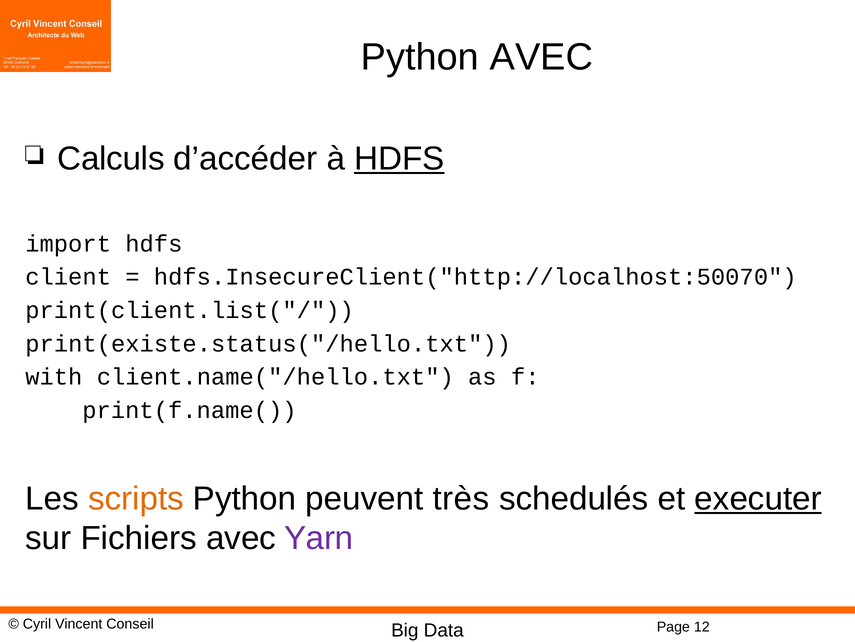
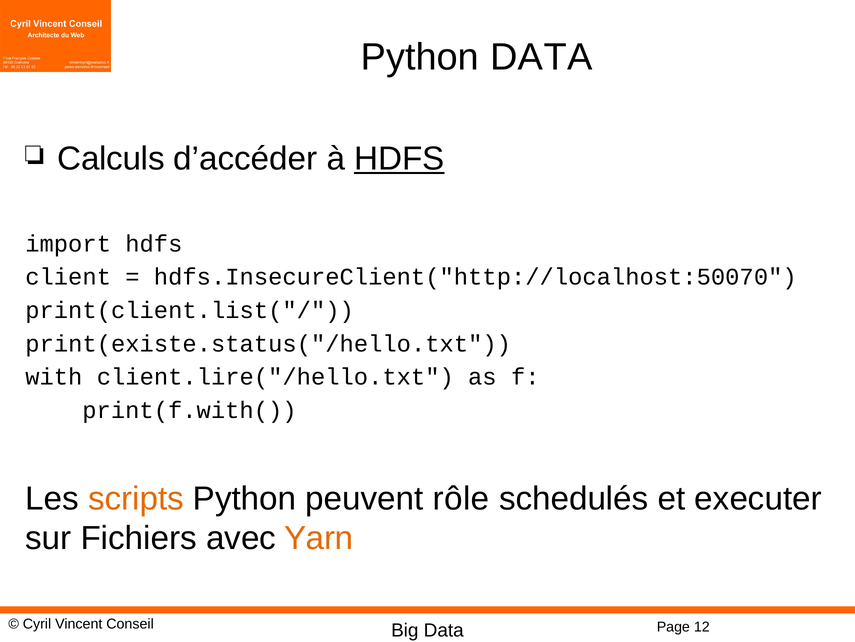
Python AVEC: AVEC -> DATA (541, 57)
client.name("/hello.txt: client.name("/hello.txt -> client.lire("/hello.txt (275, 377)
print(f.name(: print(f.name( -> print(f.with( (189, 410)
très: très -> rôle (461, 498)
executer underline: present -> none (758, 498)
Yarn colour: purple -> orange (319, 538)
